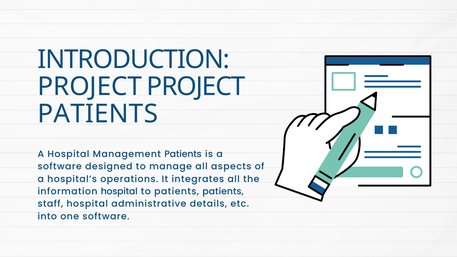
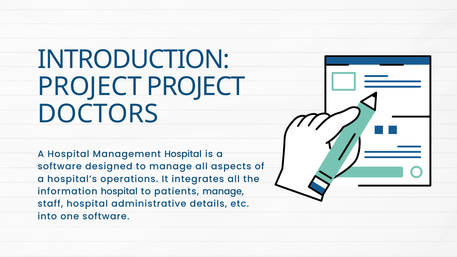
PATIENTS: PATIENTS -> DOCTORS (98, 114)
Management Patients: Patients -> Hospital (183, 154)
patients patients: patients -> manage (223, 192)
